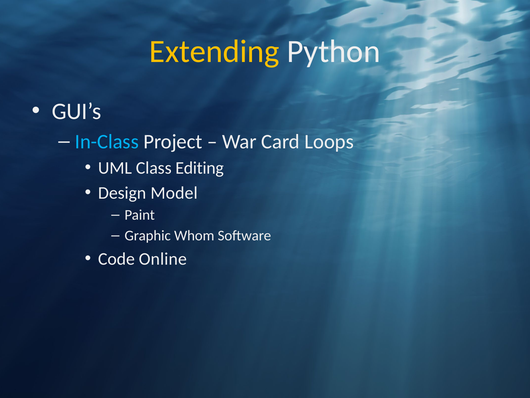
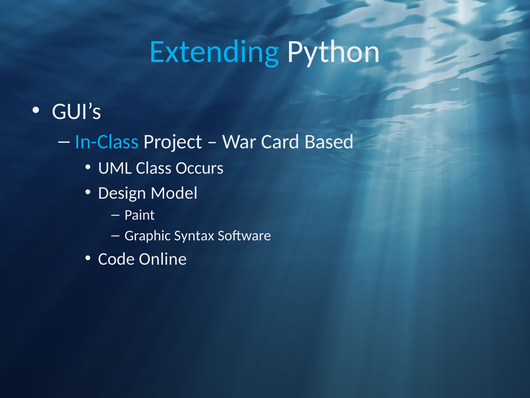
Extending colour: yellow -> light blue (214, 51)
Loops: Loops -> Based (329, 142)
Editing: Editing -> Occurs (200, 168)
Whom: Whom -> Syntax (194, 235)
